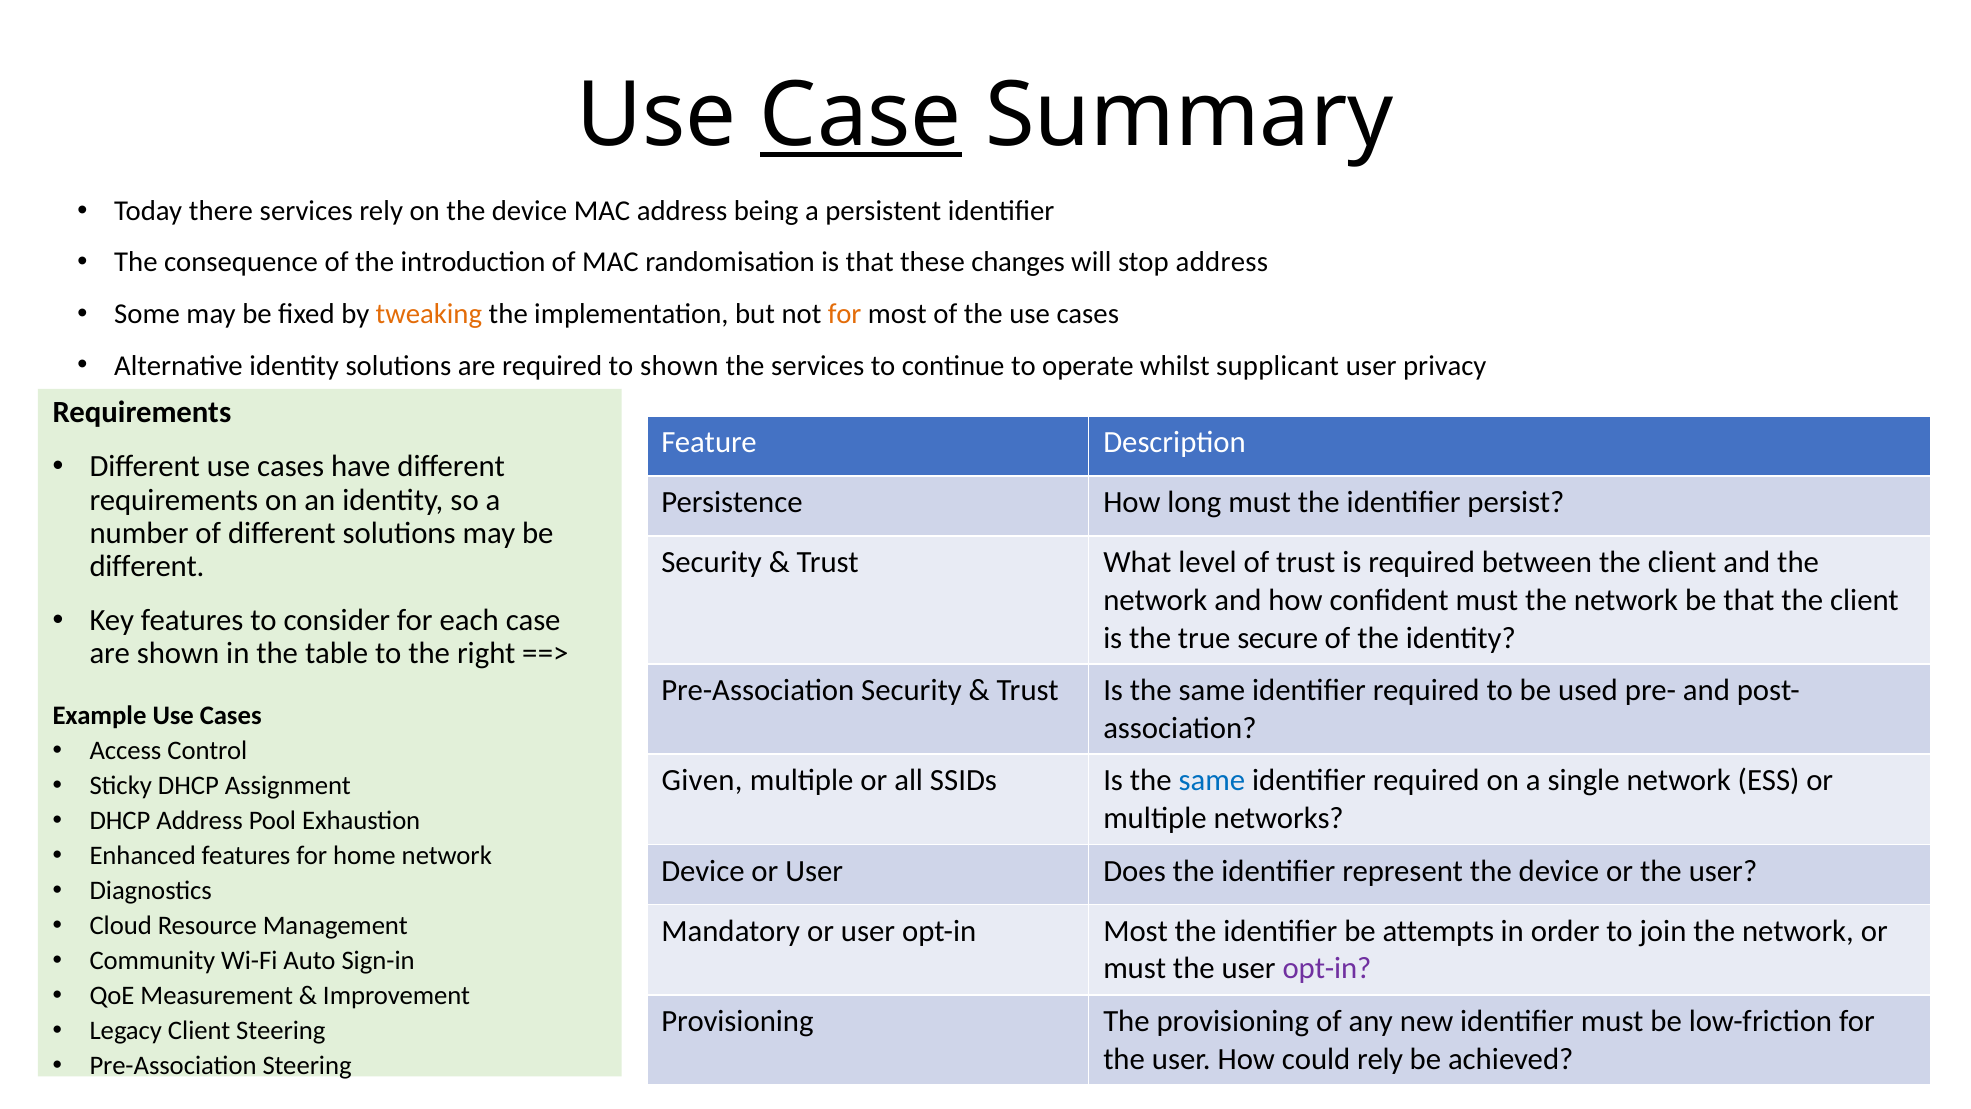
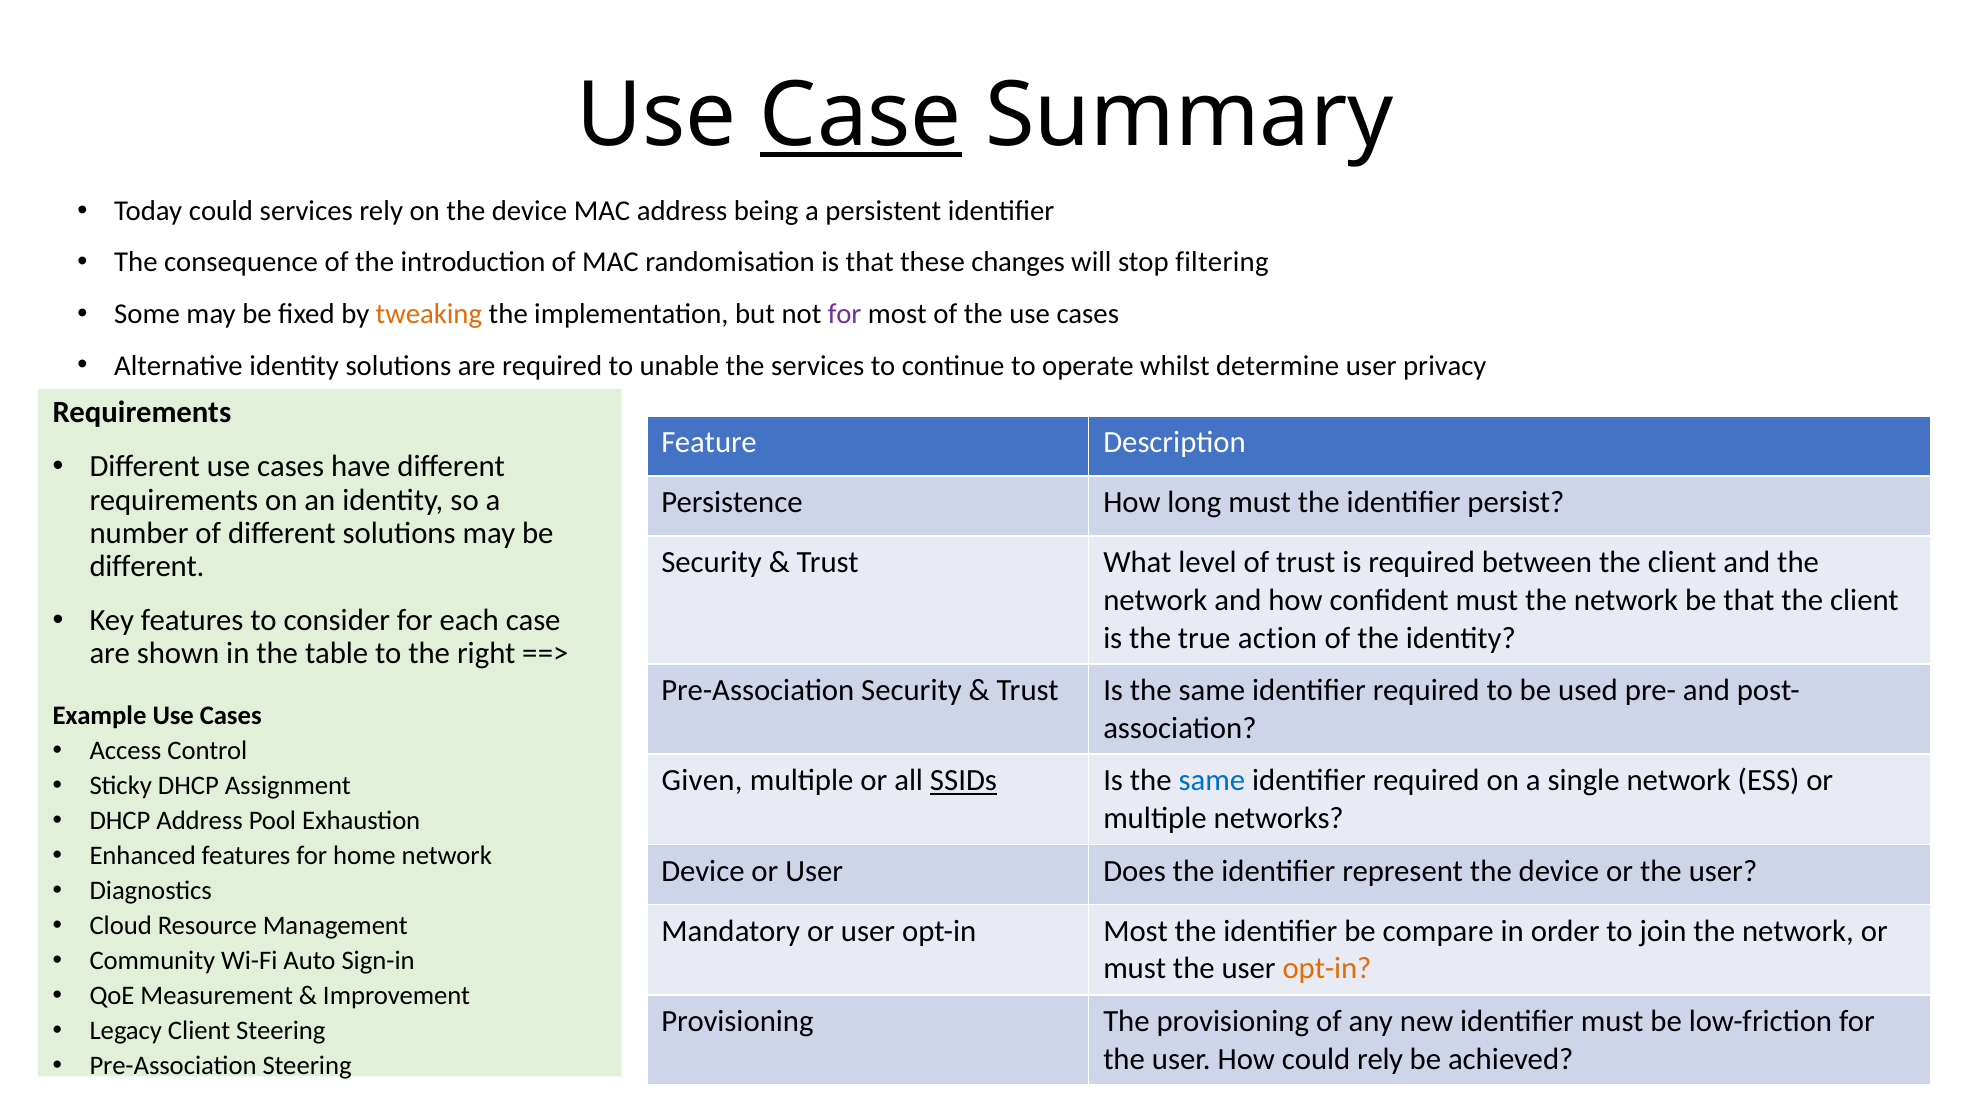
Today there: there -> could (221, 211)
stop address: address -> filtering (1222, 262)
for colour: orange -> purple (845, 314)
to shown: shown -> unable (679, 365)
supplicant: supplicant -> determine (1278, 365)
secure: secure -> action (1277, 638)
SSIDs underline: none -> present (964, 781)
attempts: attempts -> compare (1438, 931)
opt-in colour: purple -> orange (1327, 969)
